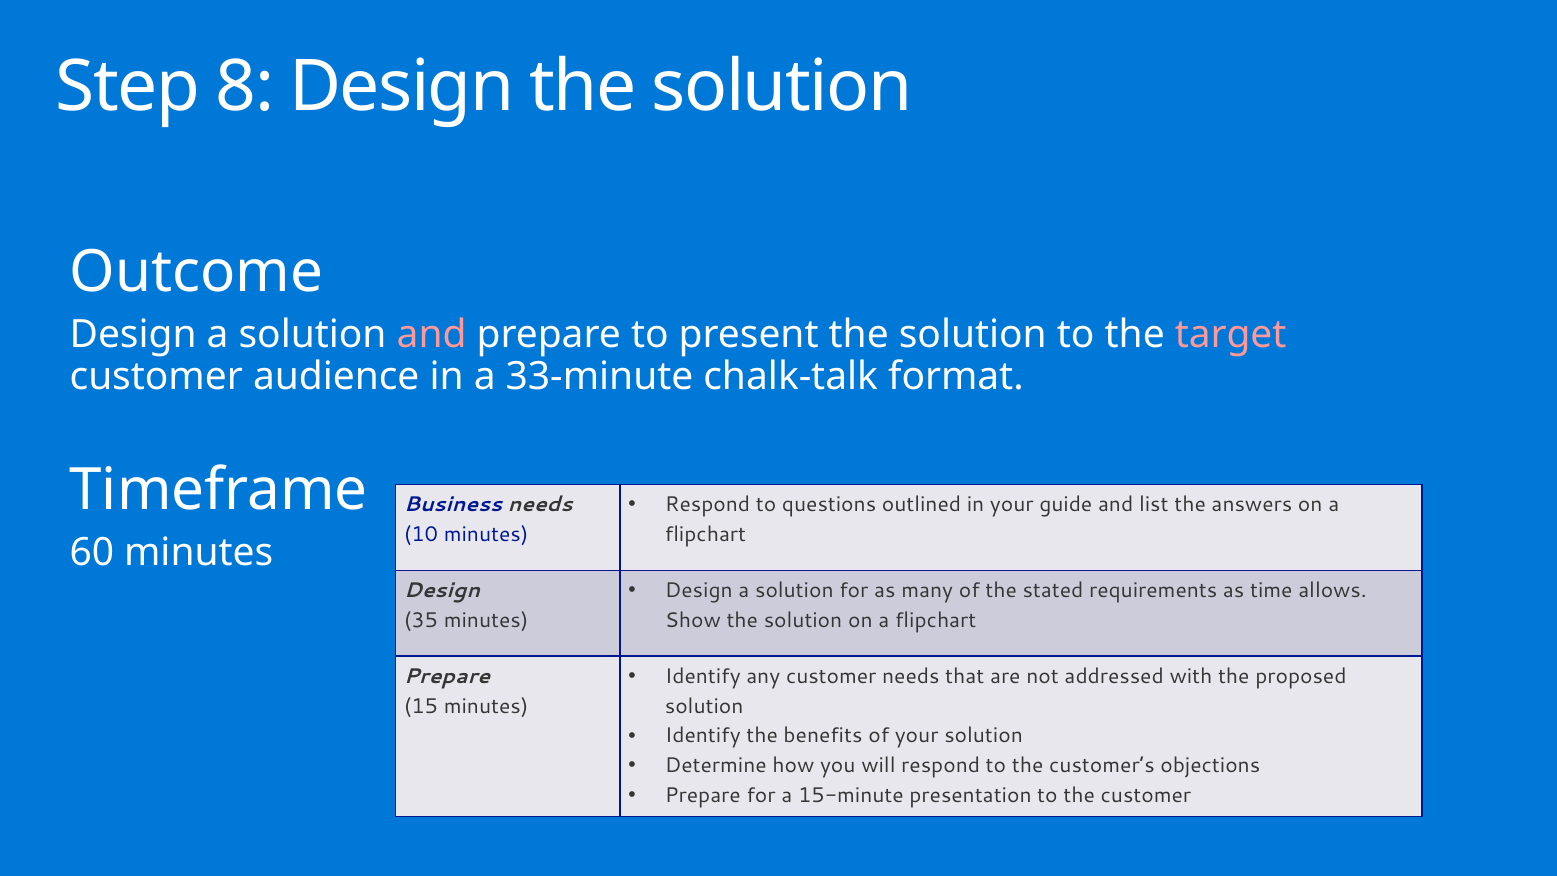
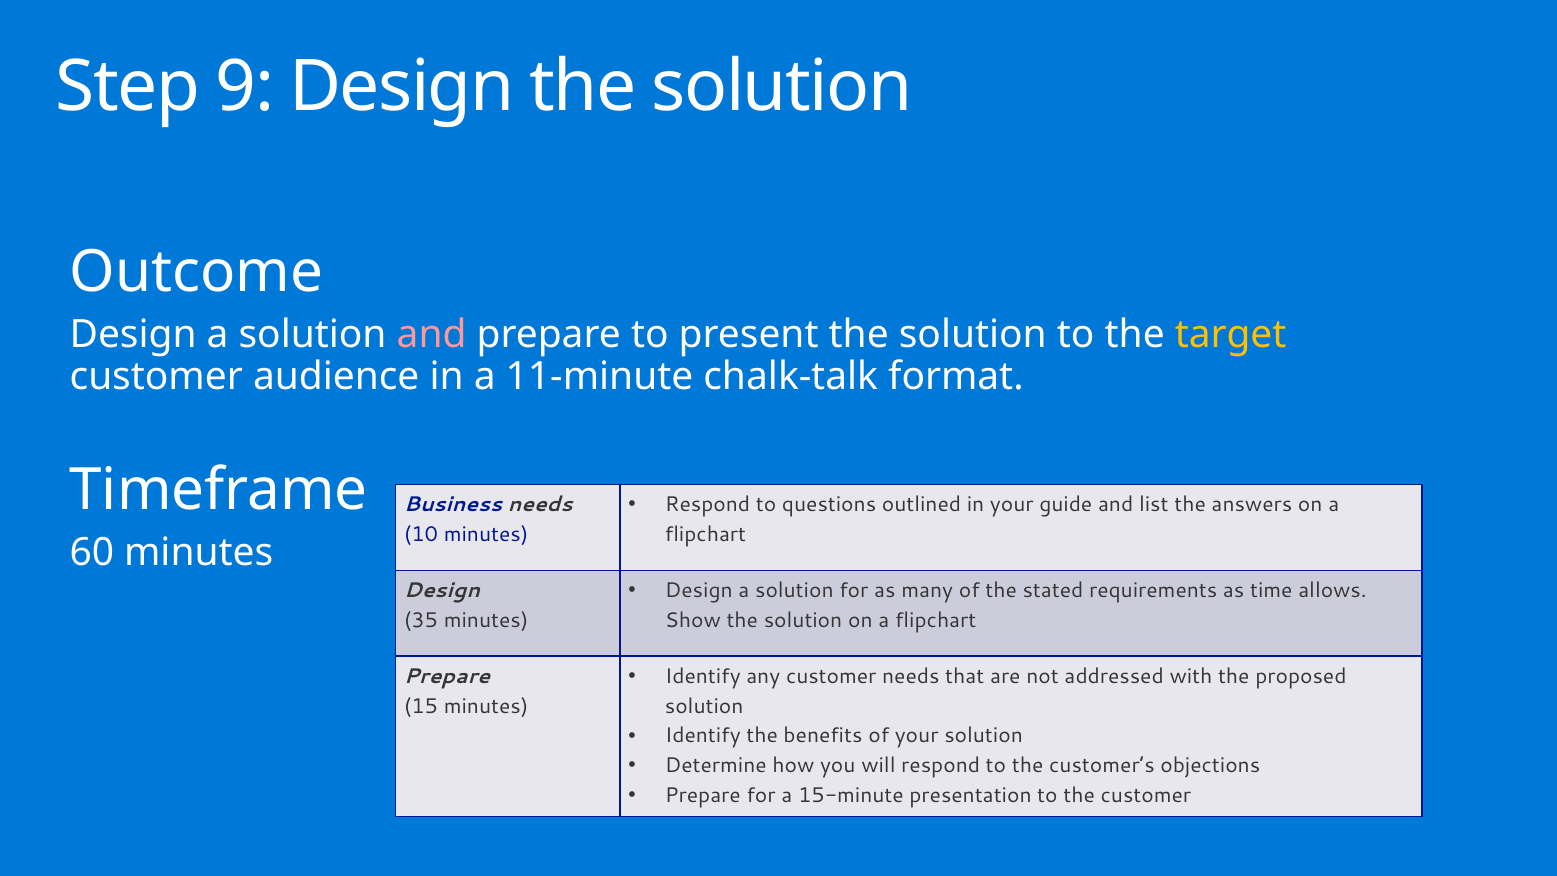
8: 8 -> 9 (245, 87)
target colour: pink -> yellow (1231, 335)
33-minute: 33-minute -> 11-minute (600, 377)
